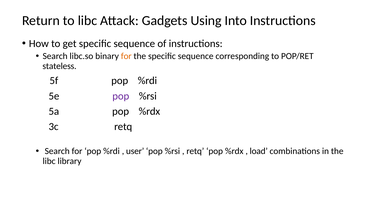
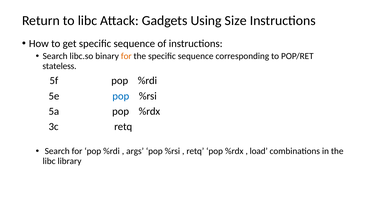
Into: Into -> Size (236, 21)
pop colour: purple -> blue (121, 96)
user: user -> args (135, 151)
